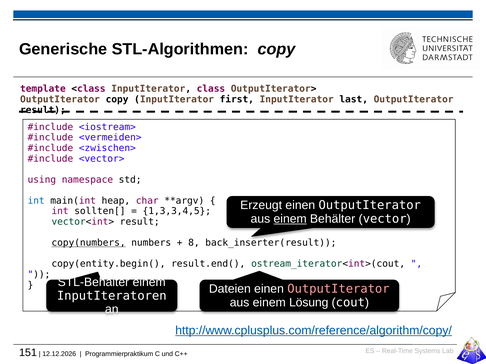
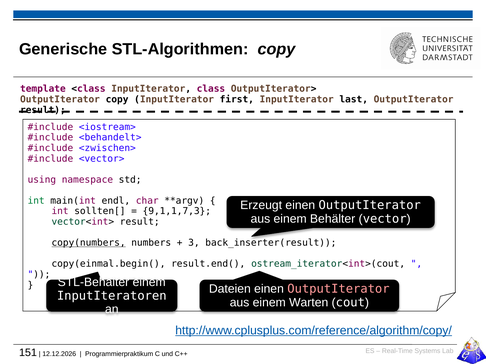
<vermeiden>: <vermeiden> -> <behandelt> (110, 138)
int colour: blue -> green (36, 201)
heap: heap -> endl (116, 201)
1,3,3,4,5: 1,3,3,4,5 -> 9,1,1,7,3 (177, 212)
einem underline: present -> none (290, 219)
8: 8 -> 3 (194, 243)
copy(entity.begin(: copy(entity.begin( -> copy(einmal.begin( (108, 264)
Lösung: Lösung -> Warten (309, 303)
